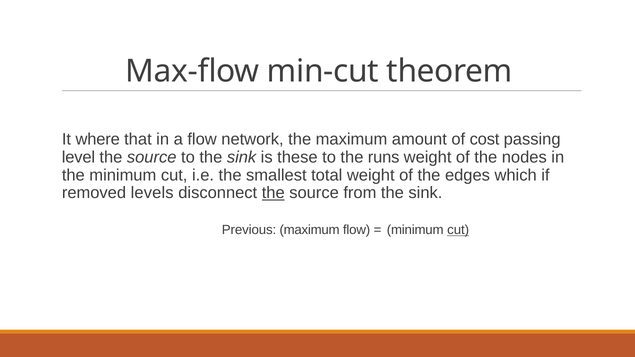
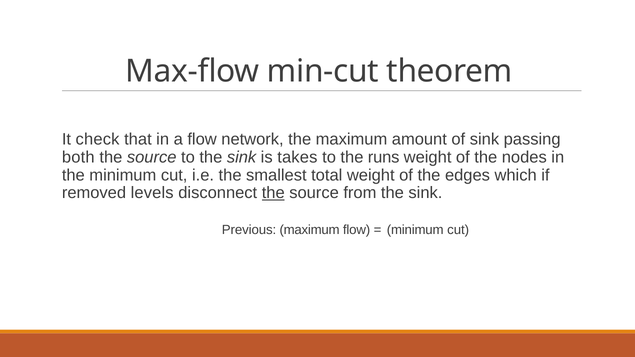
where: where -> check (98, 140)
of cost: cost -> sink (484, 140)
level: level -> both (78, 157)
these: these -> takes (297, 157)
cut underline: present -> none (458, 230)
